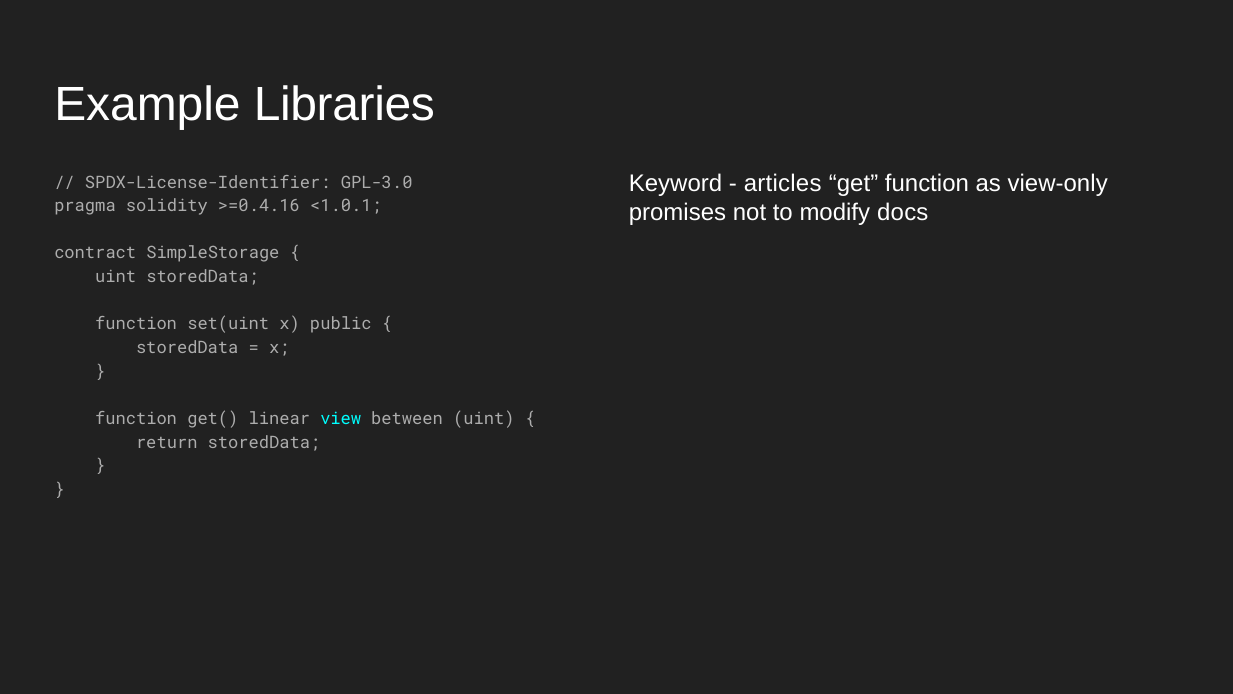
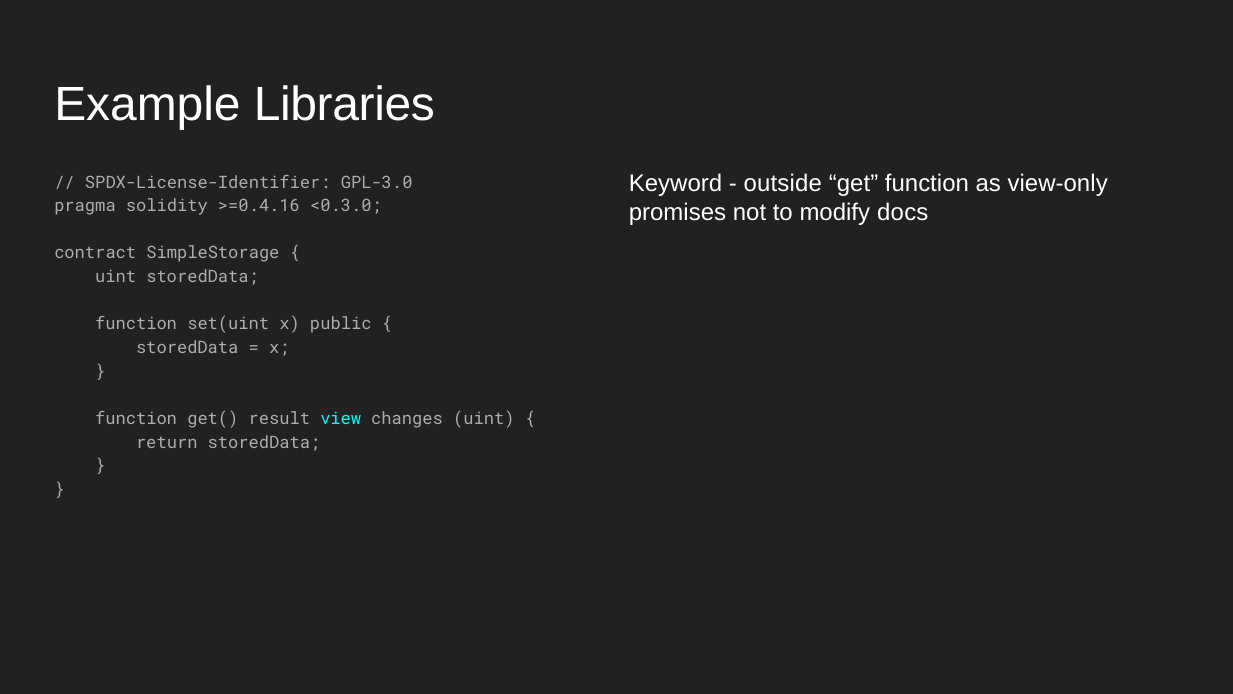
articles: articles -> outside (783, 184)
<1.0.1: <1.0.1 -> <0.3.0 (346, 206)
linear: linear -> result (279, 419)
between: between -> changes (407, 419)
